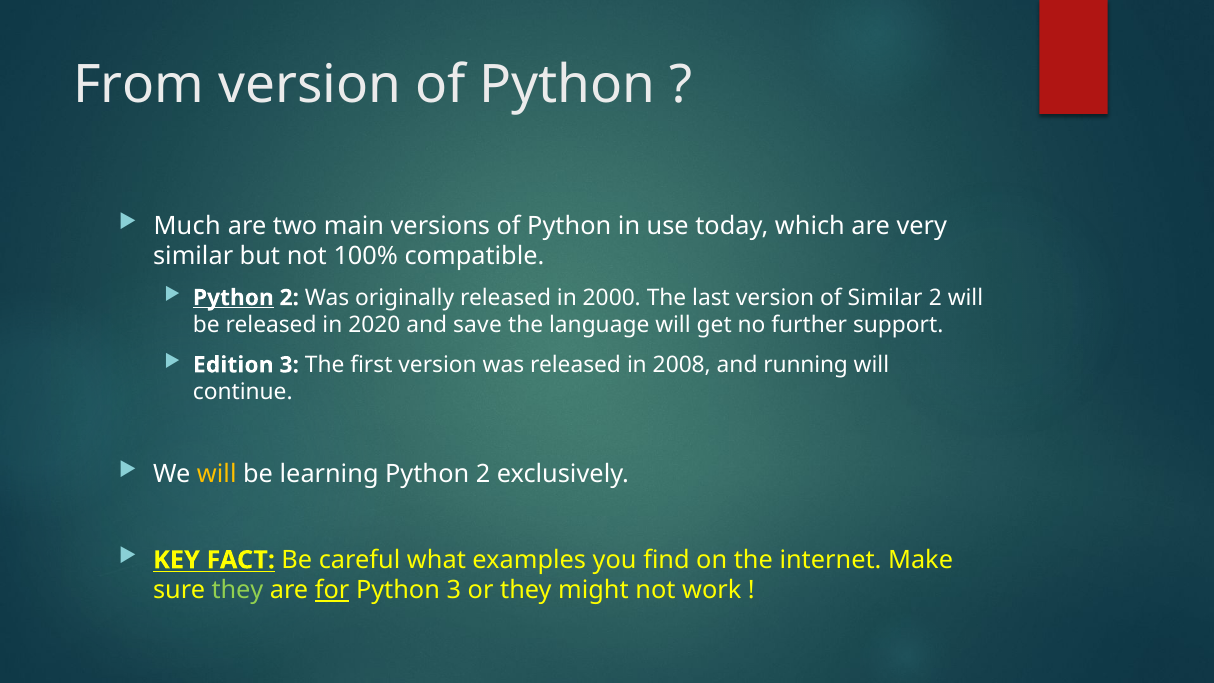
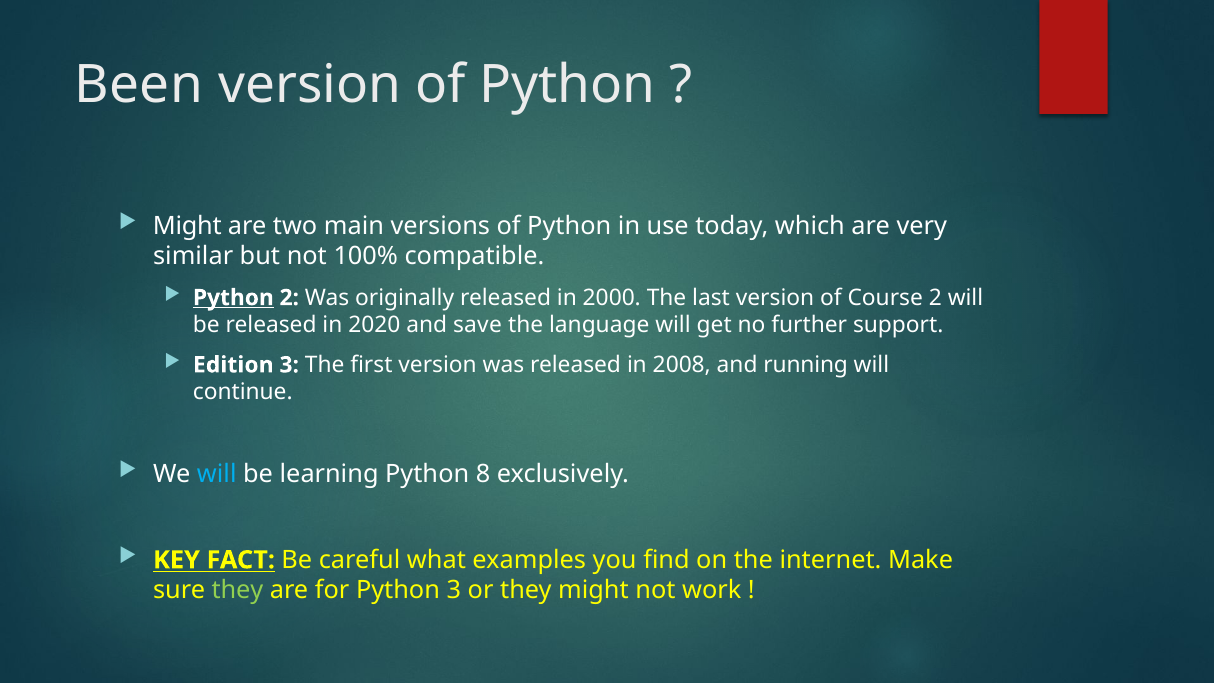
From: From -> Been (139, 85)
Much: Much -> Might (187, 226)
of Similar: Similar -> Course (885, 298)
will colour: yellow -> light blue (217, 474)
learning Python 2: 2 -> 8 (483, 474)
for underline: present -> none (332, 590)
